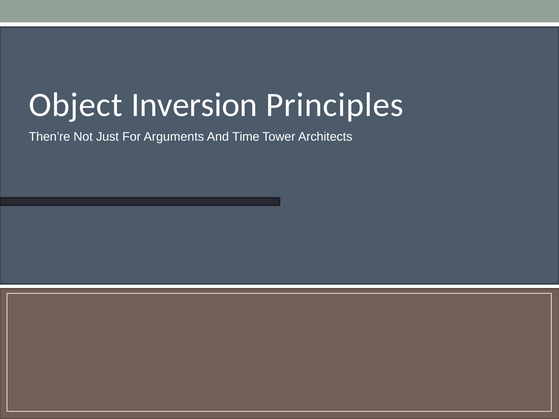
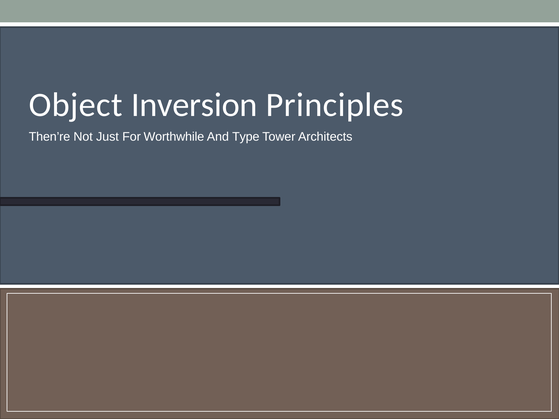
Arguments: Arguments -> Worthwhile (174, 137)
Time: Time -> Type (246, 137)
